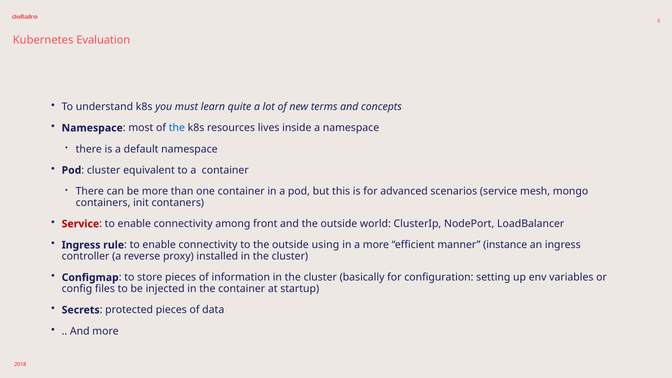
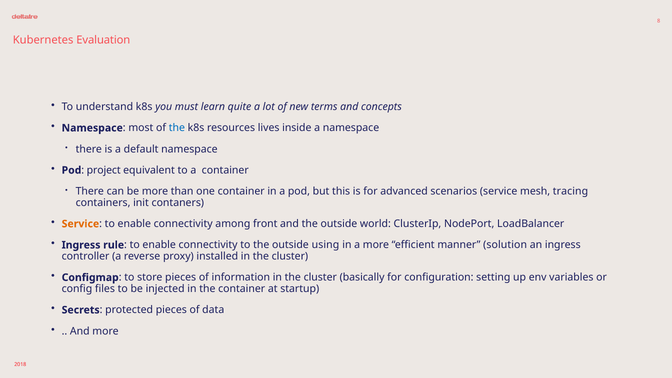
cluster: cluster -> project (104, 170)
mongo: mongo -> tracing (570, 191)
Service colour: red -> orange (80, 224)
instance: instance -> solution (505, 245)
